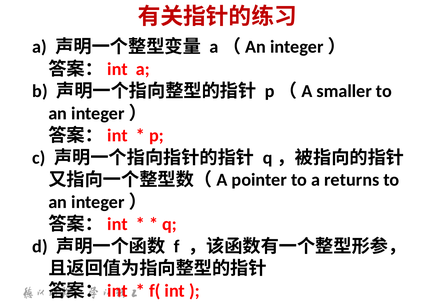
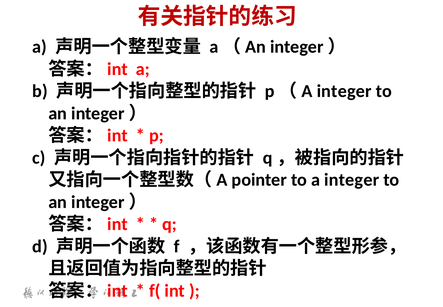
p（A smaller: smaller -> integer (344, 91)
a returns: returns -> integer (352, 180)
